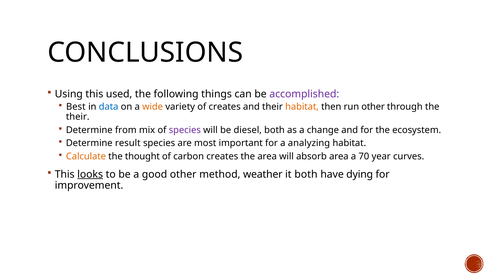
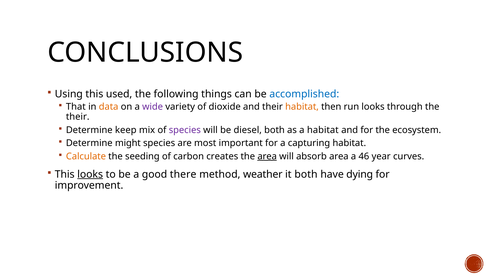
accomplished colour: purple -> blue (304, 94)
Best: Best -> That (76, 107)
data colour: blue -> orange (109, 107)
wide colour: orange -> purple (153, 107)
of creates: creates -> dioxide (225, 107)
run other: other -> looks (373, 107)
from: from -> keep (126, 130)
a change: change -> habitat (323, 130)
result: result -> might (128, 143)
analyzing: analyzing -> capturing (309, 143)
thought: thought -> seeding (142, 156)
area underline: none -> present (267, 156)
70: 70 -> 46 (364, 156)
good other: other -> there (183, 174)
